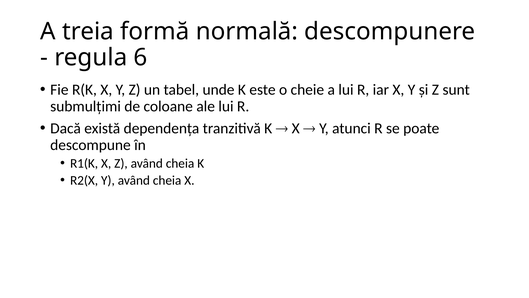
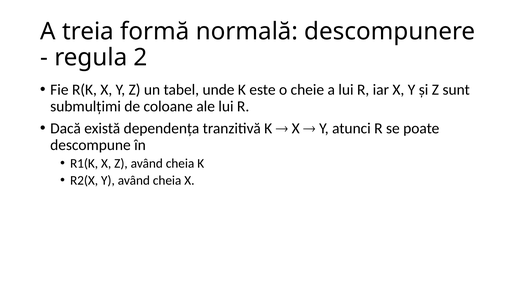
6: 6 -> 2 (141, 58)
